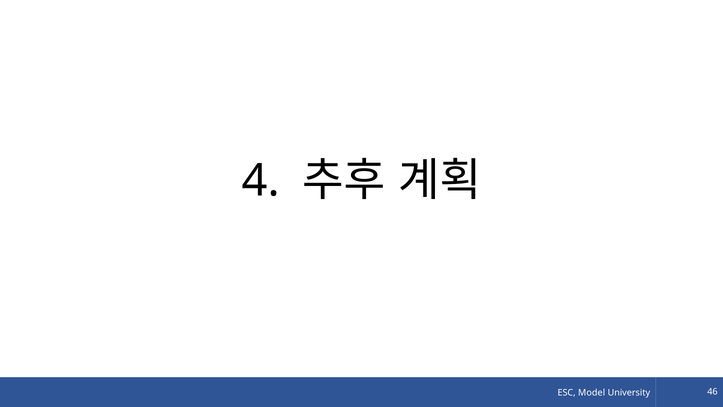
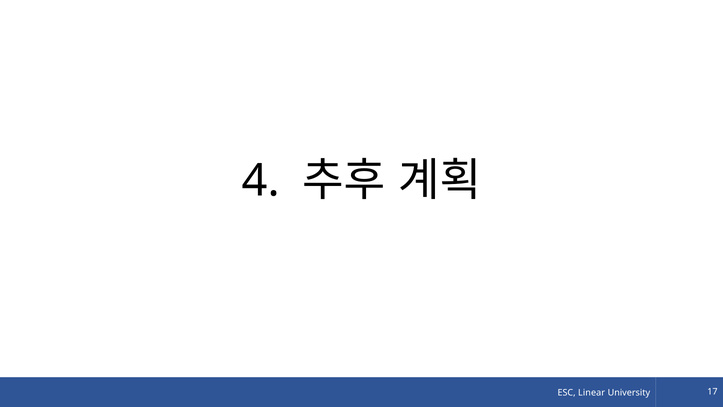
Model: Model -> Linear (592, 392)
46: 46 -> 17 (712, 392)
